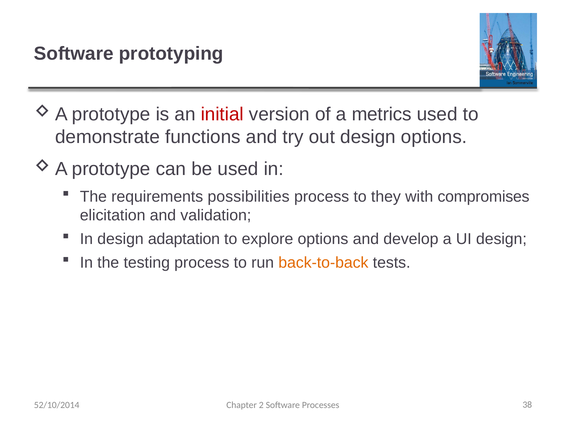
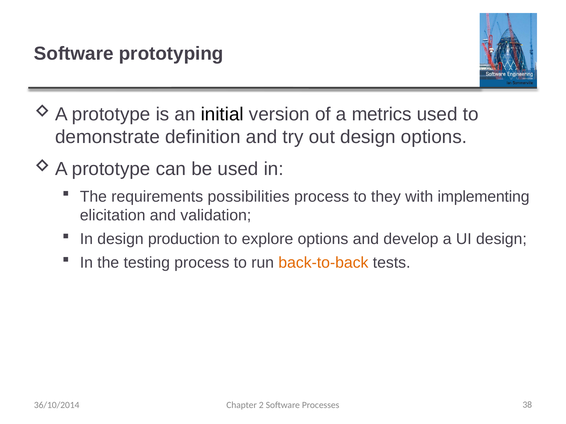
initial colour: red -> black (222, 114)
functions: functions -> definition (203, 137)
compromises: compromises -> implementing (484, 197)
adaptation: adaptation -> production (184, 239)
52/10/2014: 52/10/2014 -> 36/10/2014 (57, 405)
